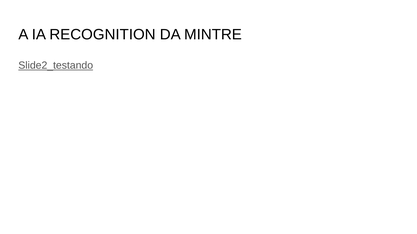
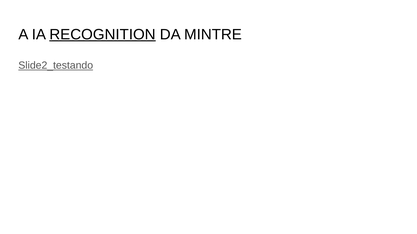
RECOGNITION underline: none -> present (102, 35)
